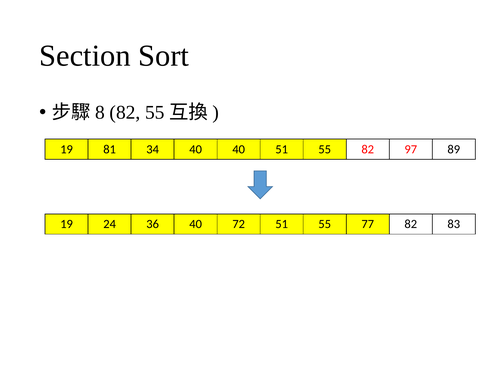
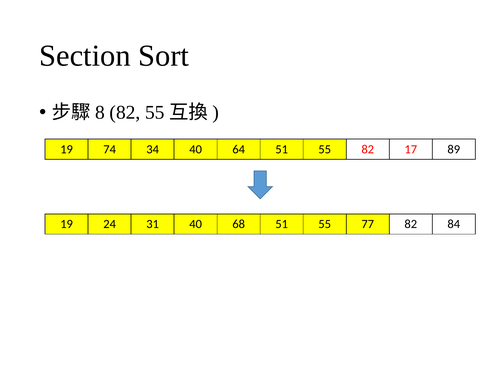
81: 81 -> 74 (110, 149)
40 40: 40 -> 64 (239, 149)
97: 97 -> 17 (411, 149)
36: 36 -> 31 (153, 224)
72: 72 -> 68 (239, 224)
83: 83 -> 84 (454, 224)
